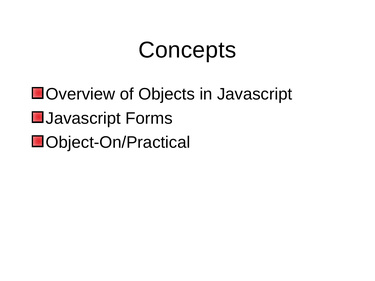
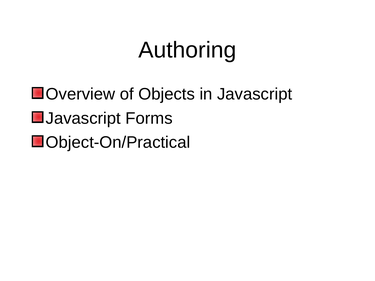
Concepts: Concepts -> Authoring (187, 50)
